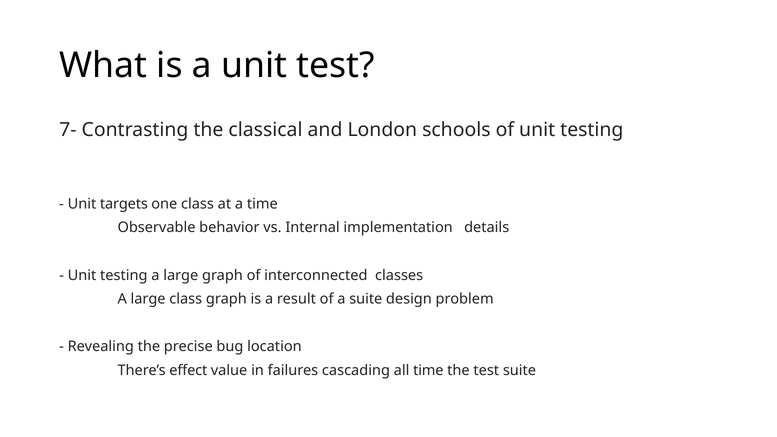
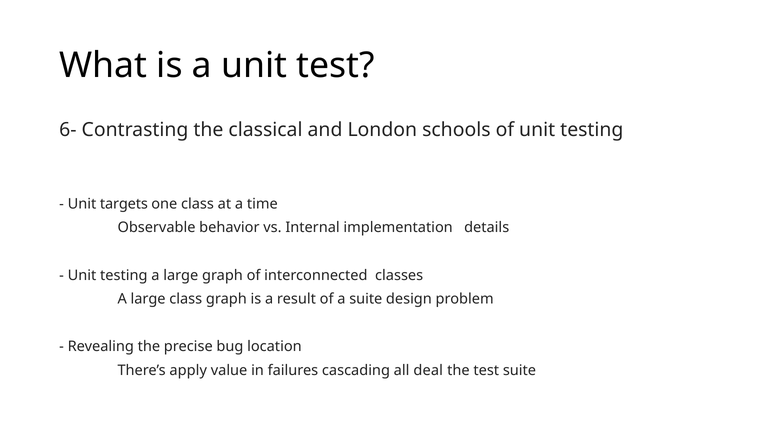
7-: 7- -> 6- (68, 130)
effect: effect -> apply (188, 371)
all time: time -> deal (428, 371)
